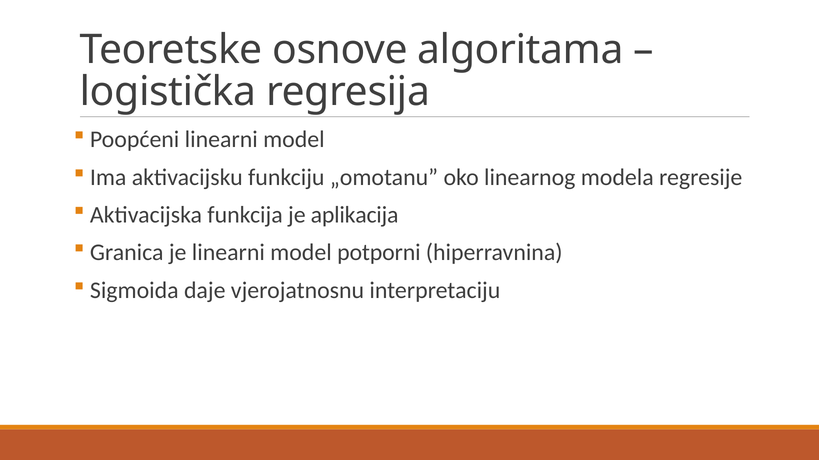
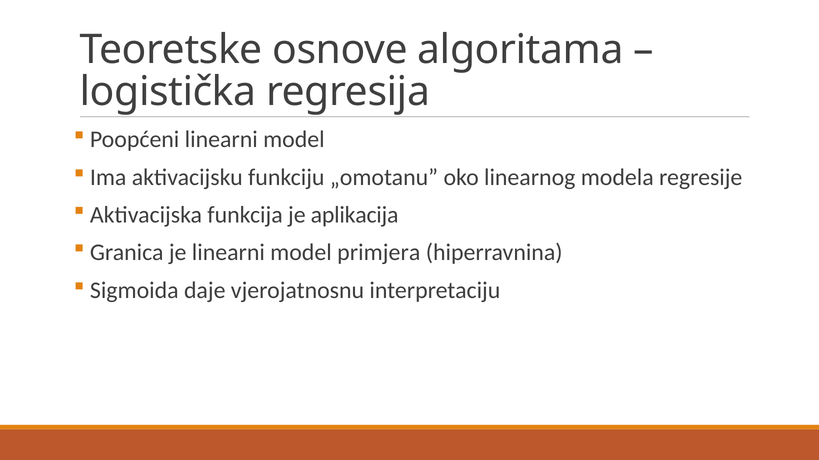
potporni: potporni -> primjera (379, 253)
